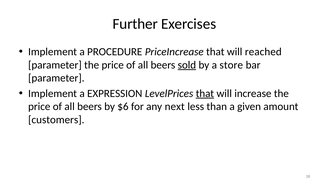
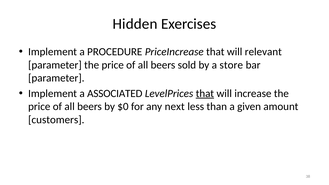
Further: Further -> Hidden (135, 24)
reached: reached -> relevant (263, 52)
sold underline: present -> none (187, 65)
EXPRESSION: EXPRESSION -> ASSOCIATED (115, 93)
$6: $6 -> $0 (123, 107)
